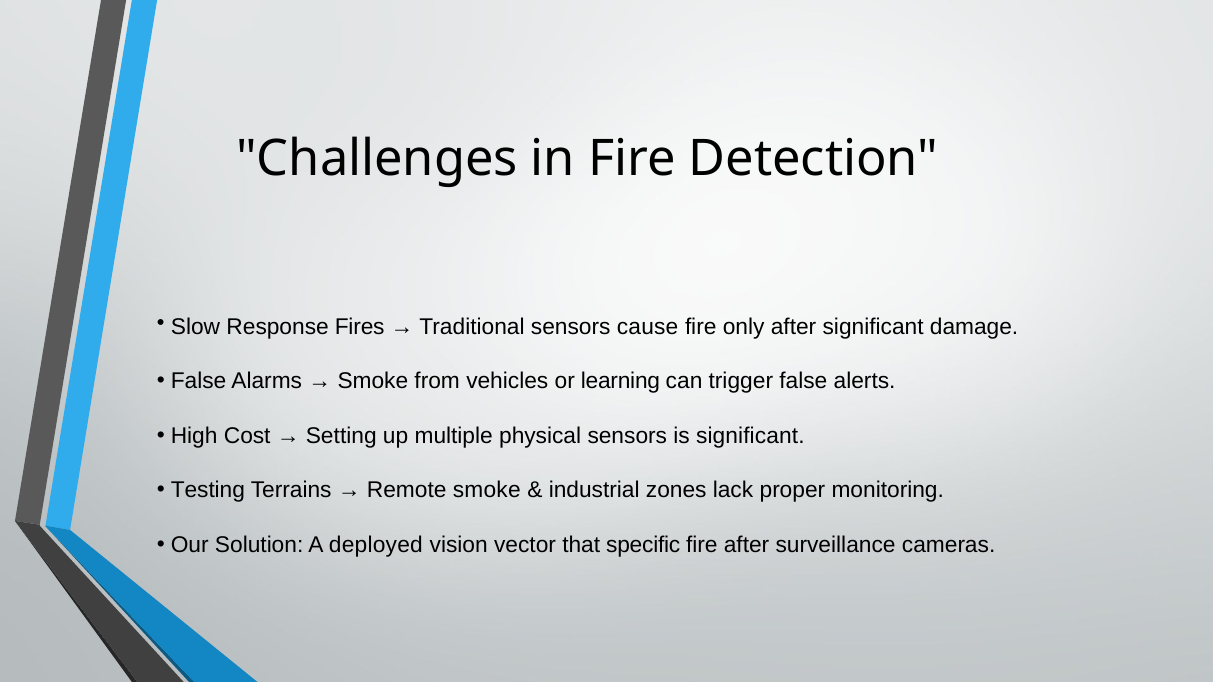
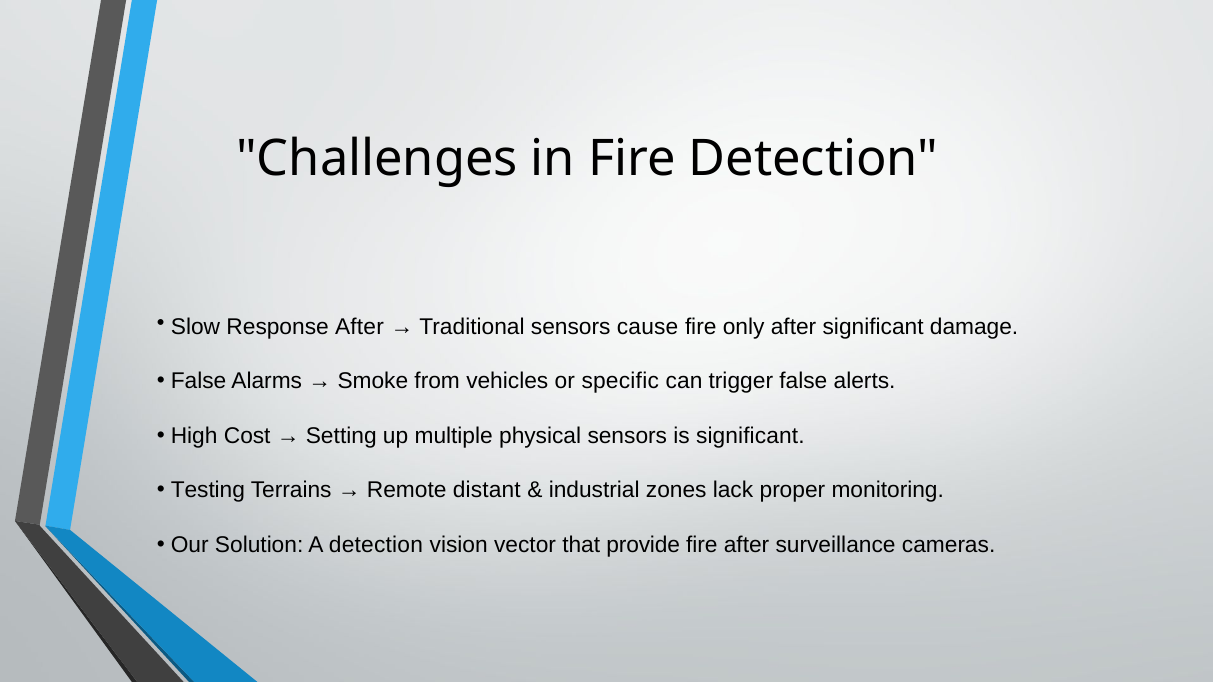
Response Fires: Fires -> After (359, 327)
learning: learning -> specific (620, 381)
Remote smoke: smoke -> distant (487, 491)
A deployed: deployed -> detection (376, 545)
specific: specific -> provide (643, 545)
